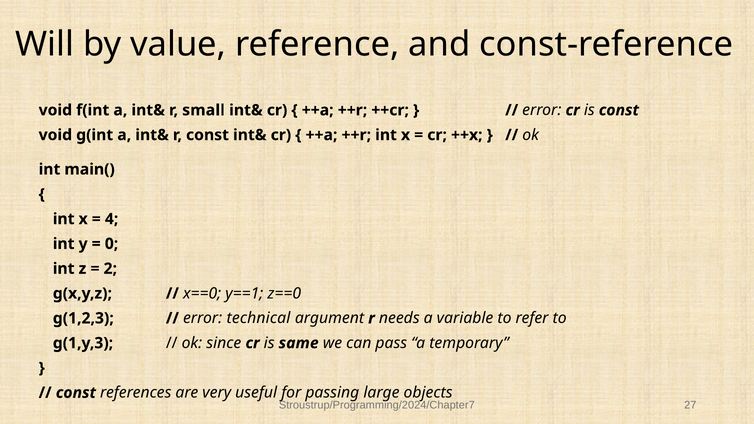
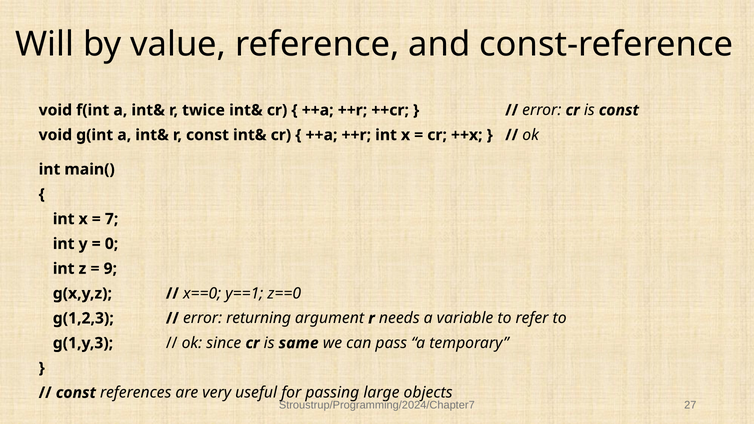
small: small -> twice (204, 110)
4: 4 -> 7 (112, 219)
2: 2 -> 9 (110, 269)
technical: technical -> returning (259, 318)
